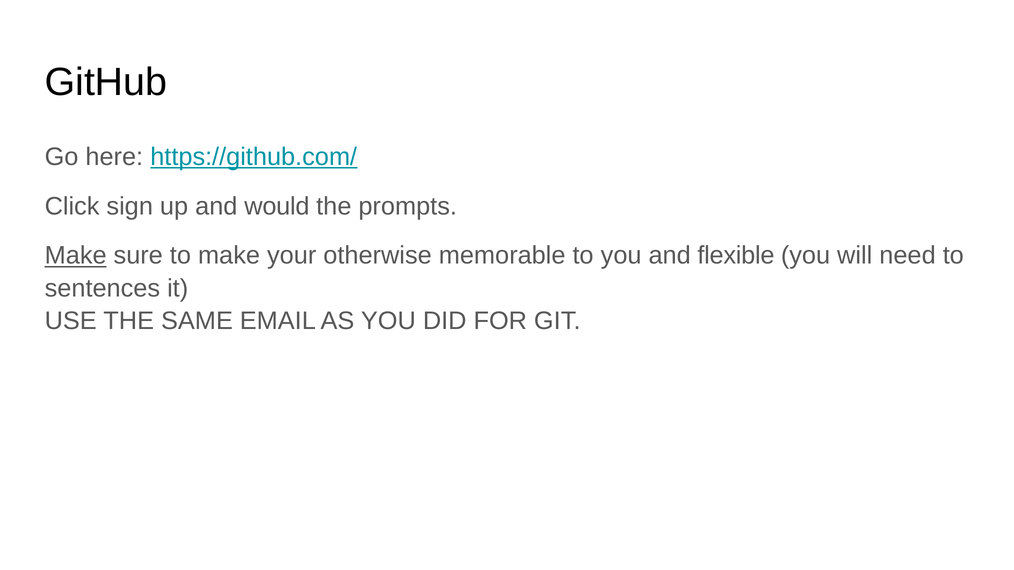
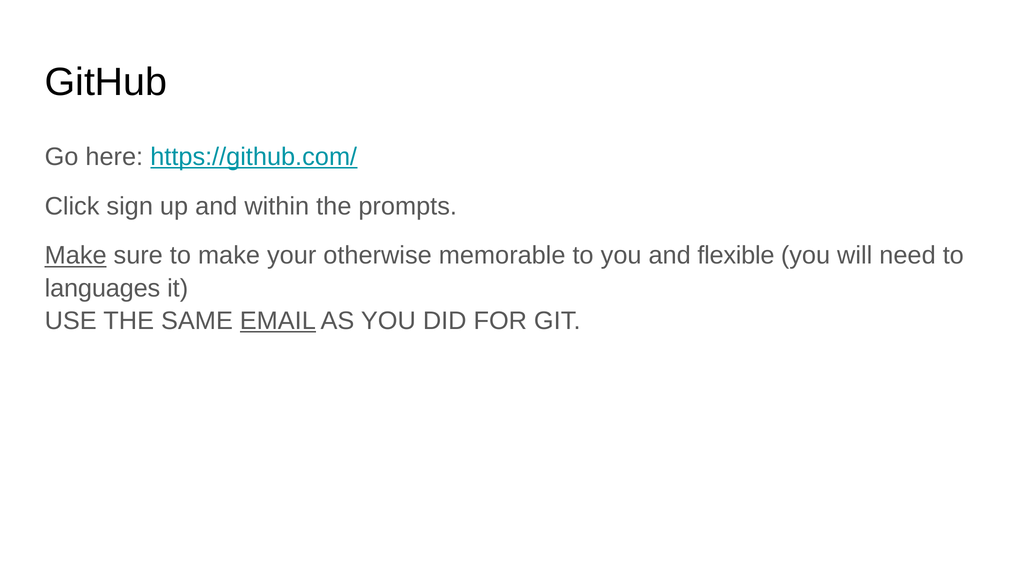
would: would -> within (277, 206)
sentences: sentences -> languages (102, 288)
EMAIL underline: none -> present (278, 321)
